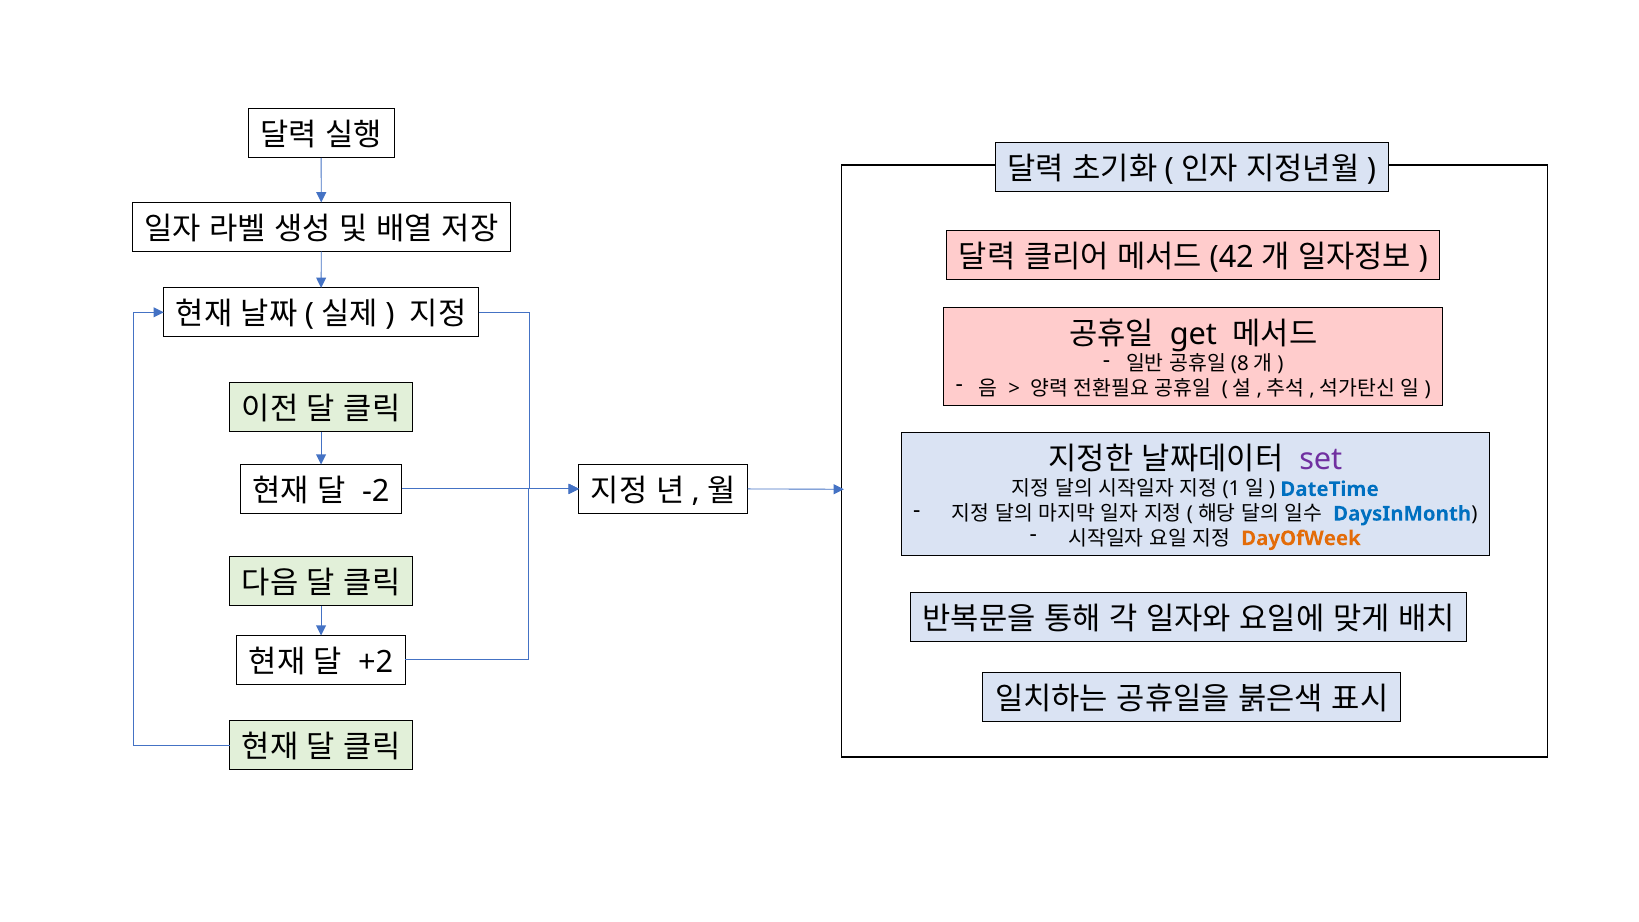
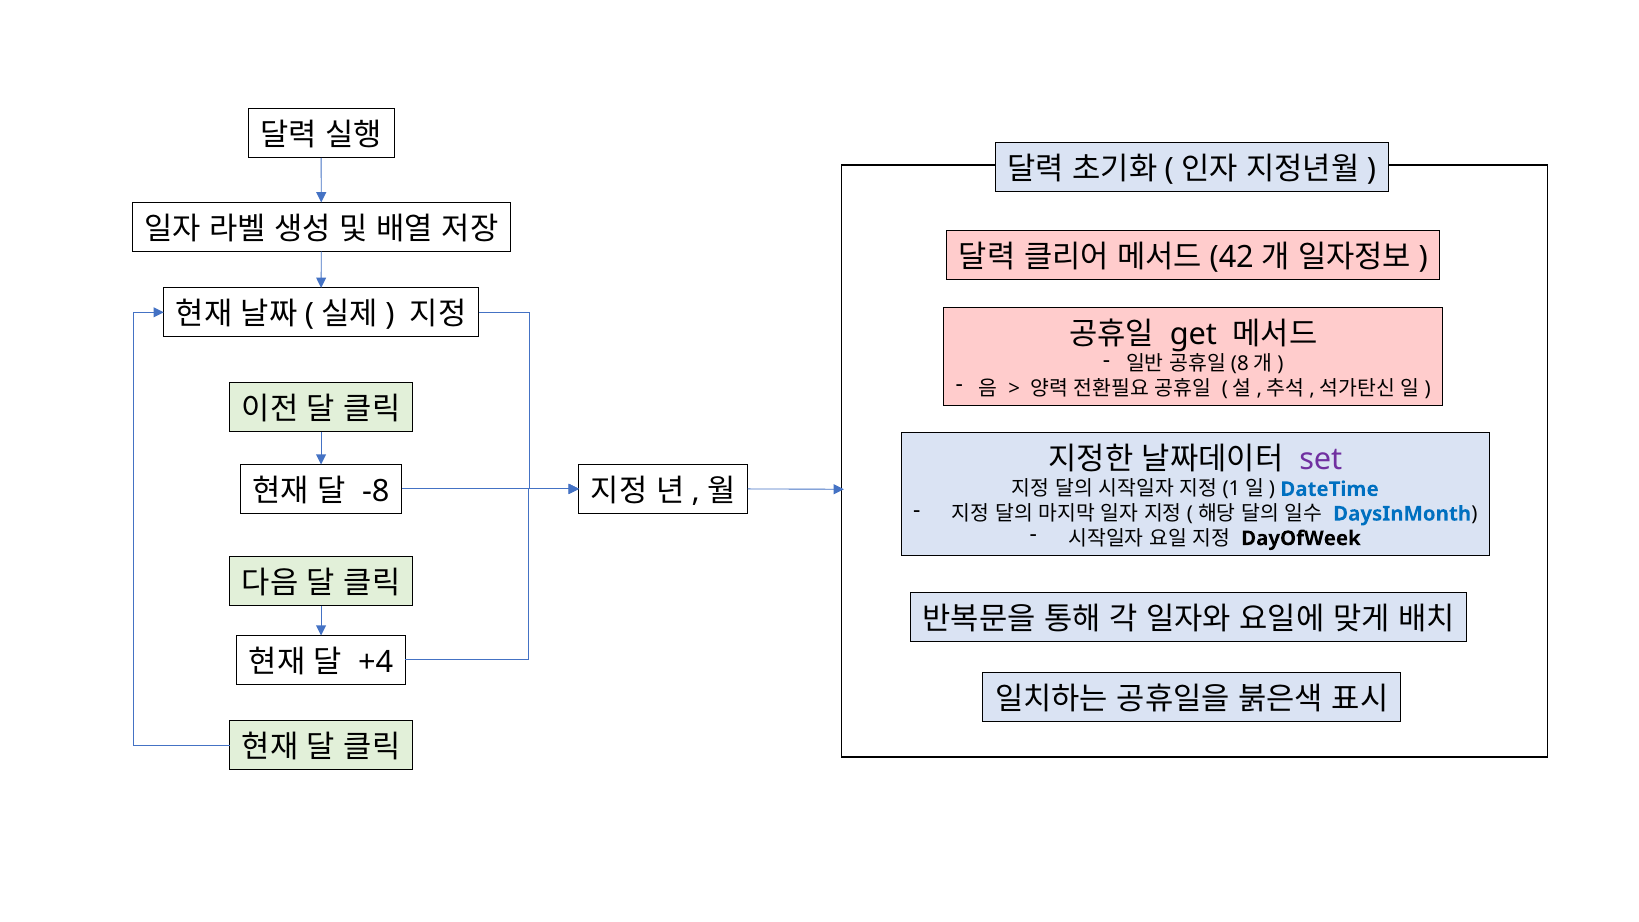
-2: -2 -> -8 (376, 491)
DayOfWeek colour: orange -> black (1301, 538)
+2: +2 -> +4 (376, 662)
